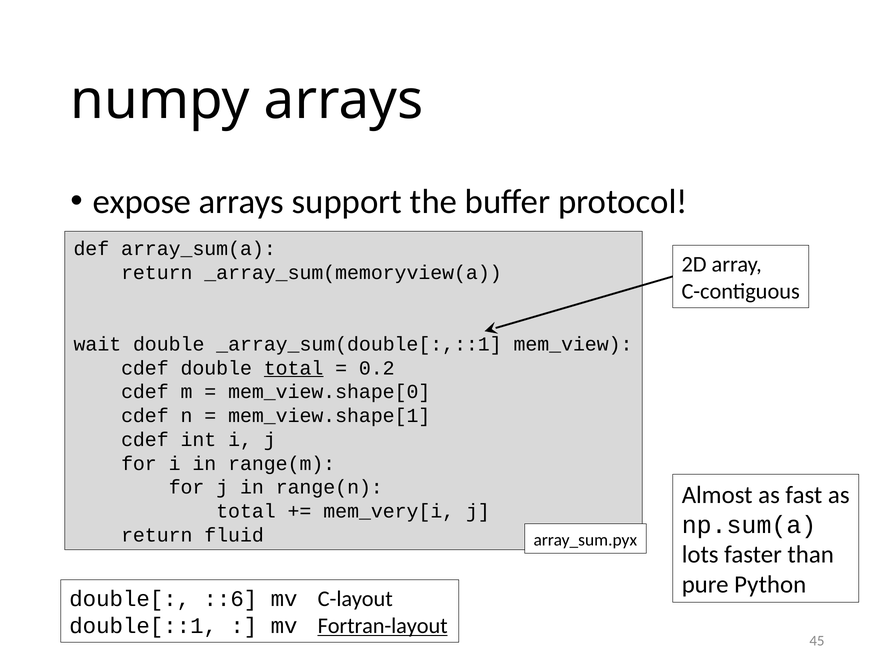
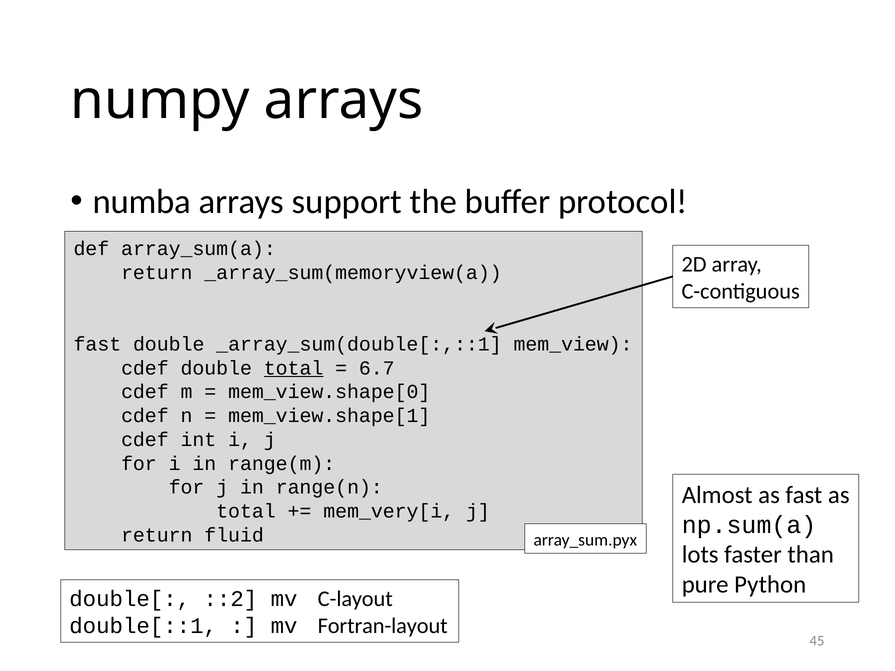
expose: expose -> numba (142, 202)
wait: wait -> fast (97, 344)
0.2: 0.2 -> 6.7 (377, 368)
::6: ::6 -> ::2 (230, 599)
Fortran-layout underline: present -> none (383, 626)
